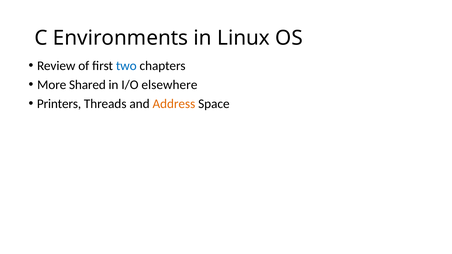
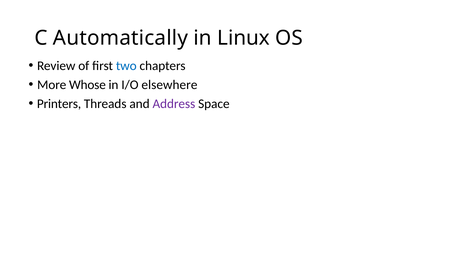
Environments: Environments -> Automatically (120, 38)
Shared: Shared -> Whose (87, 85)
Address colour: orange -> purple (174, 104)
